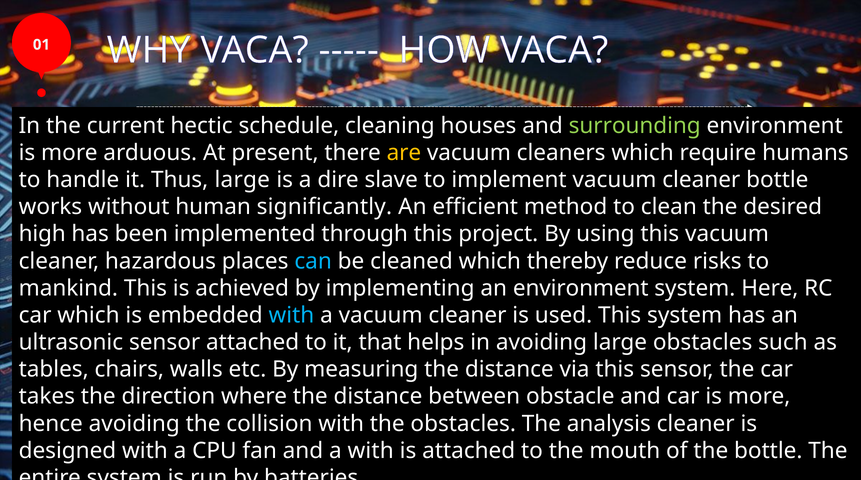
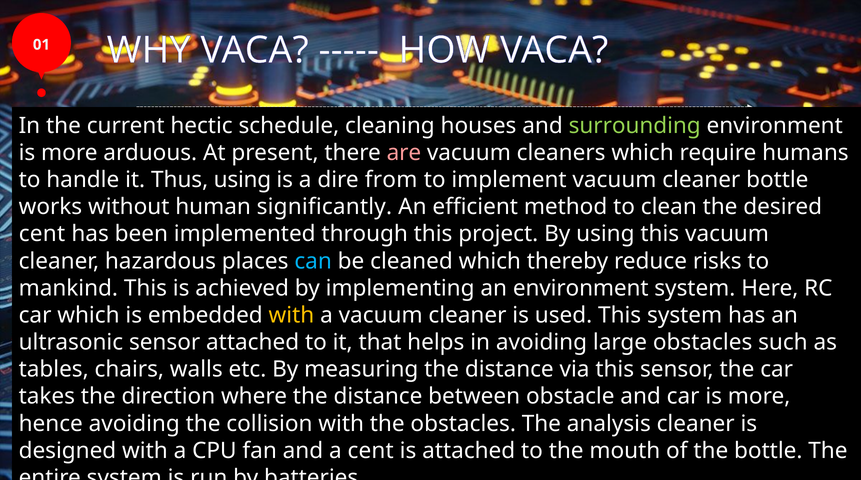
are colour: yellow -> pink (404, 153)
Thus large: large -> using (242, 180)
slave: slave -> from (391, 180)
high: high -> cent (42, 234)
with colour: light blue -> yellow (291, 315)
a with: with -> cent (371, 451)
